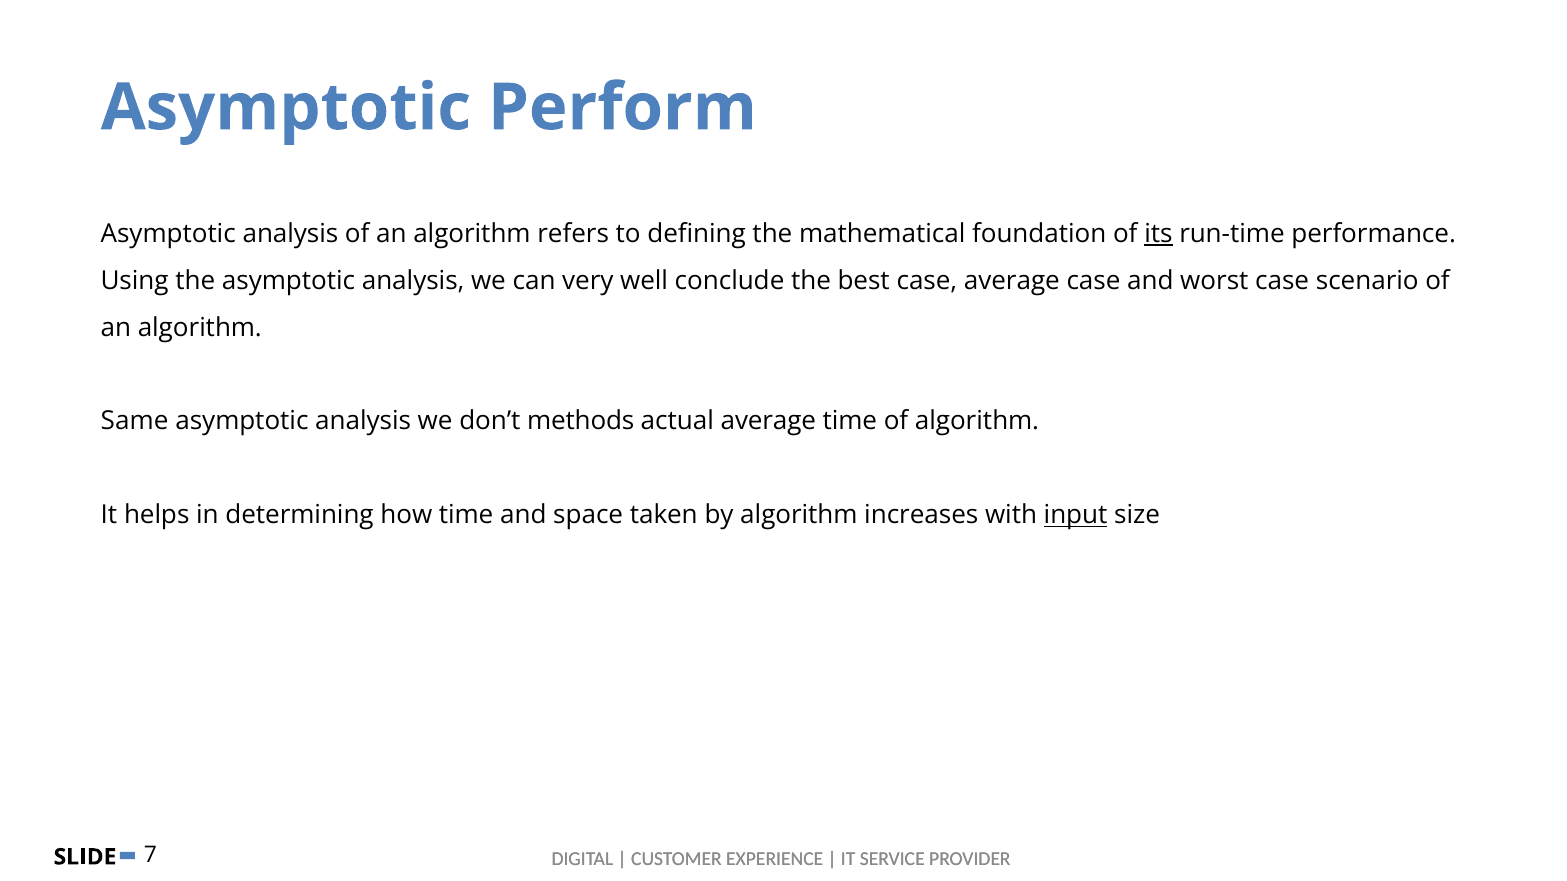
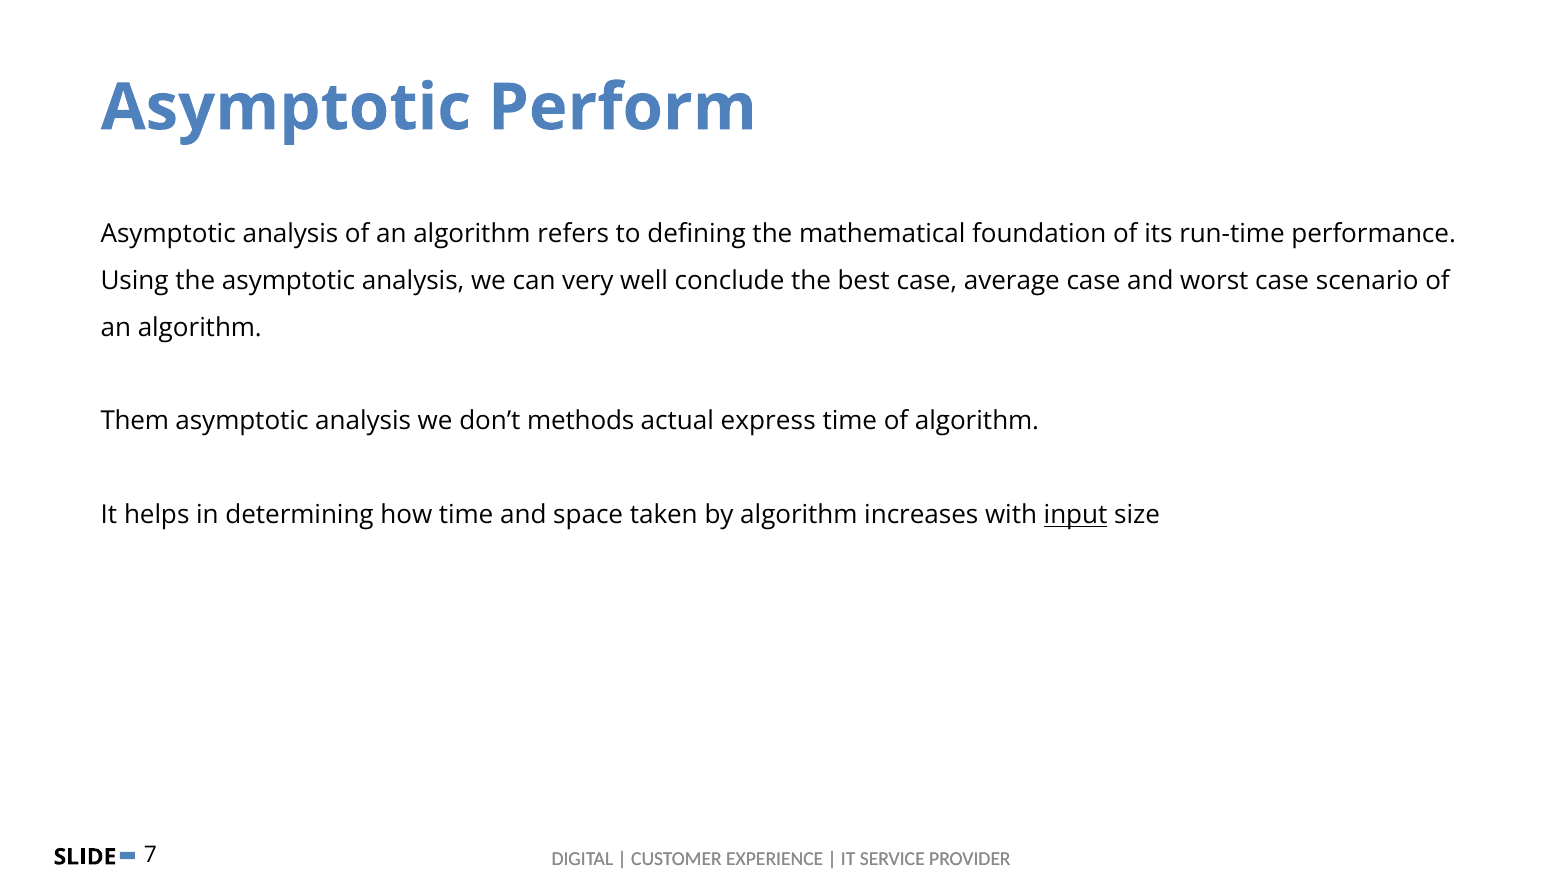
its underline: present -> none (1158, 234)
Same: Same -> Them (135, 422)
actual average: average -> express (768, 422)
